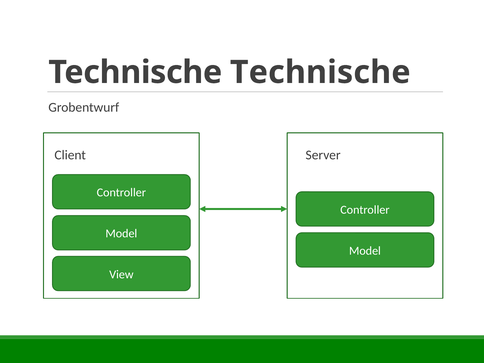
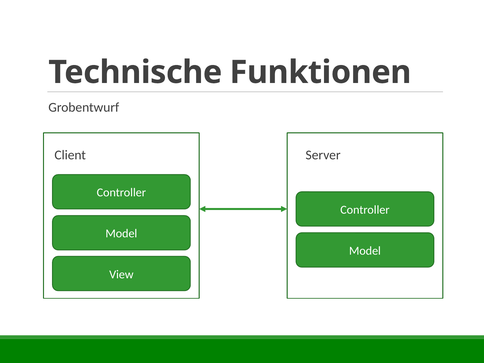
Technische Technische: Technische -> Funktionen (320, 72)
